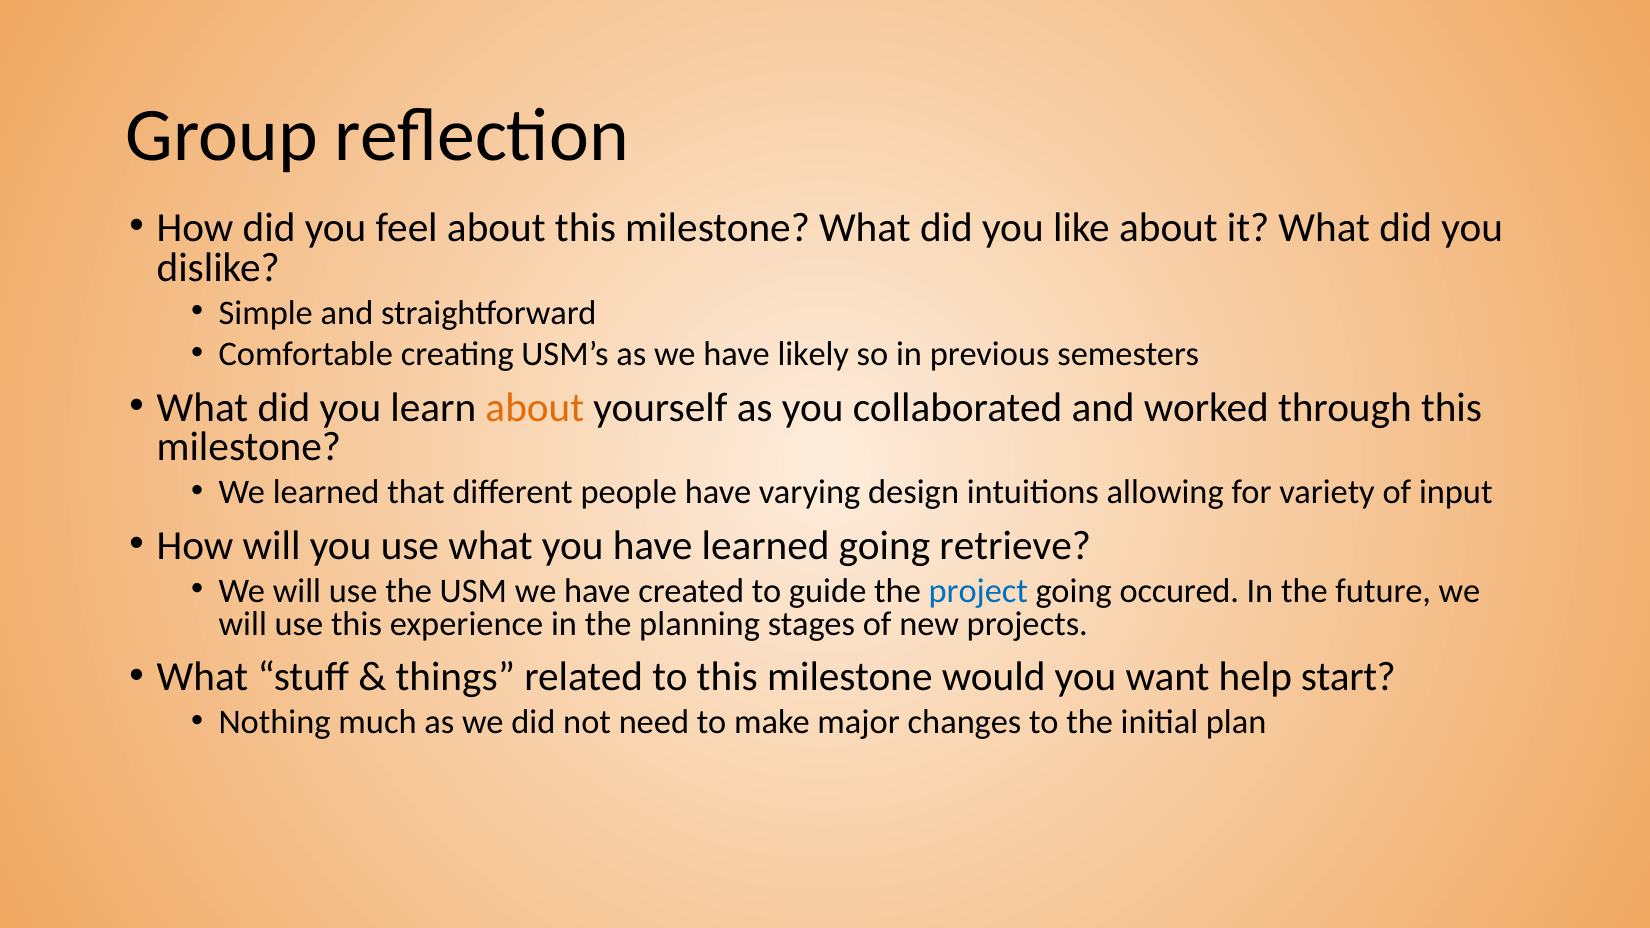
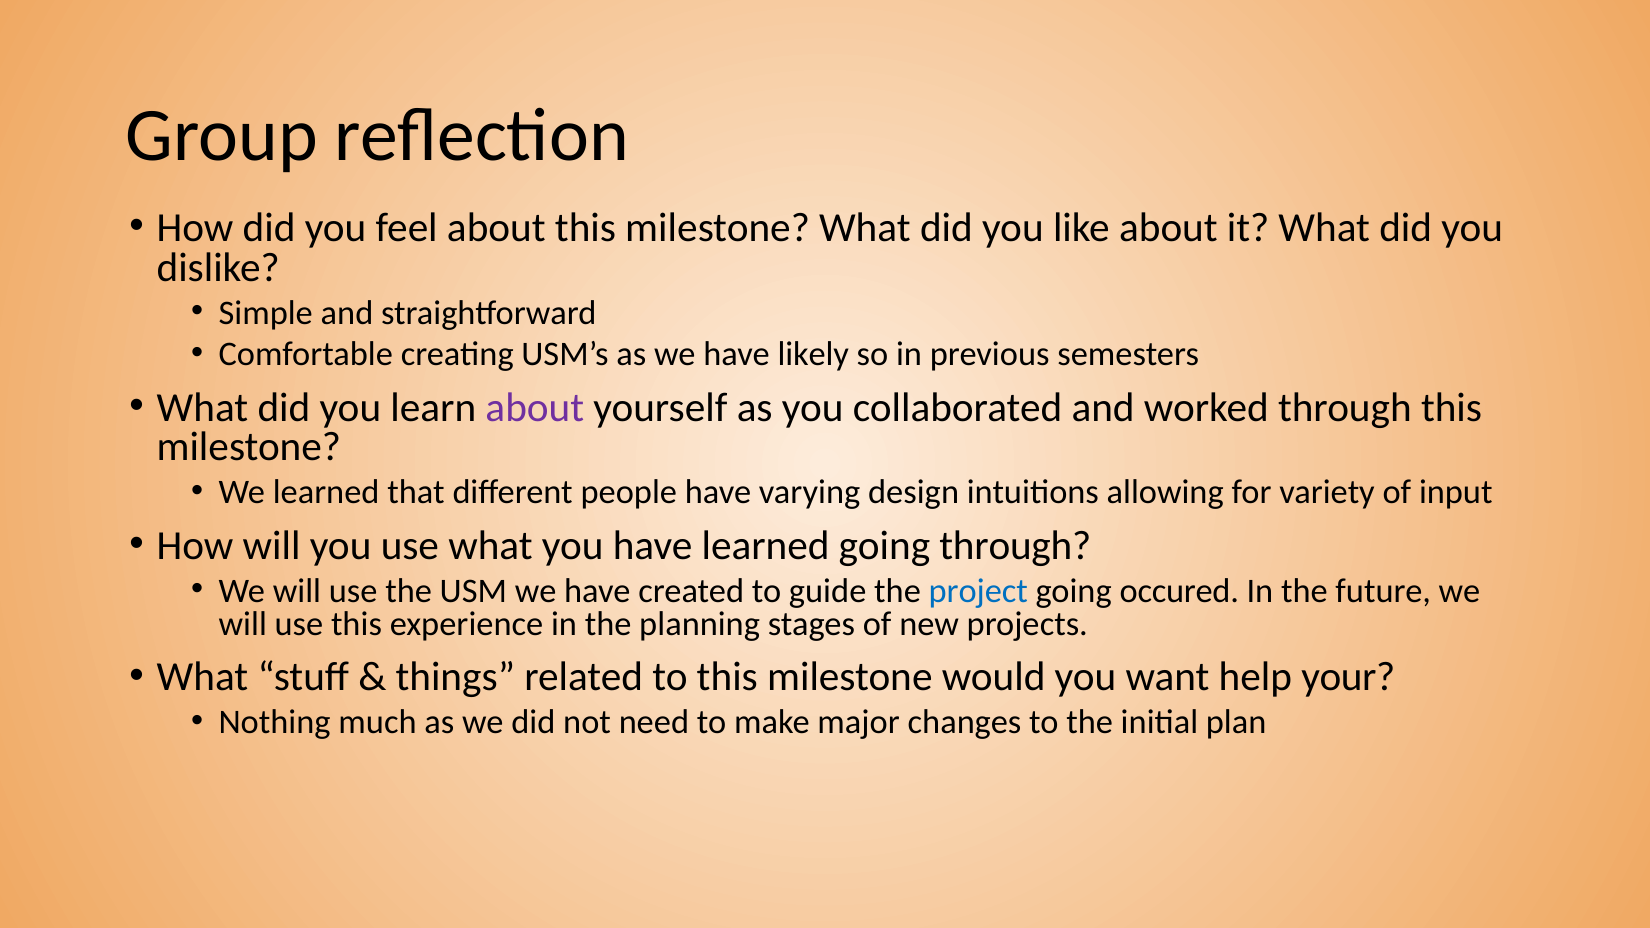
about colour: orange -> purple (535, 408)
going retrieve: retrieve -> through (1015, 546)
start: start -> your (1348, 677)
